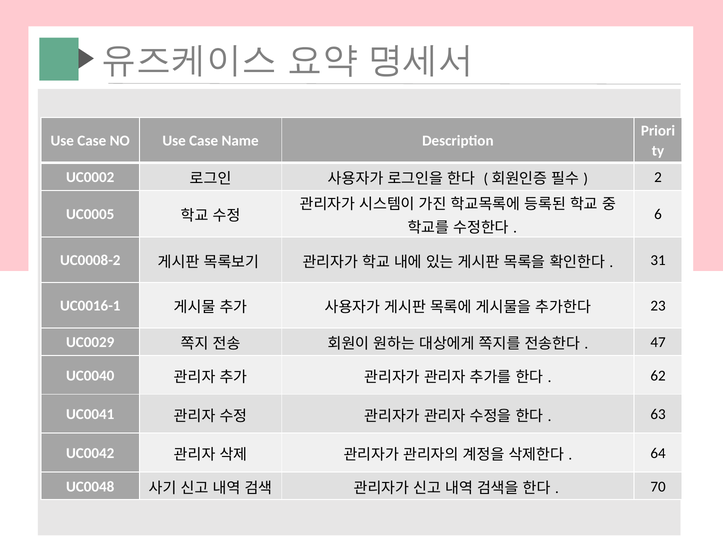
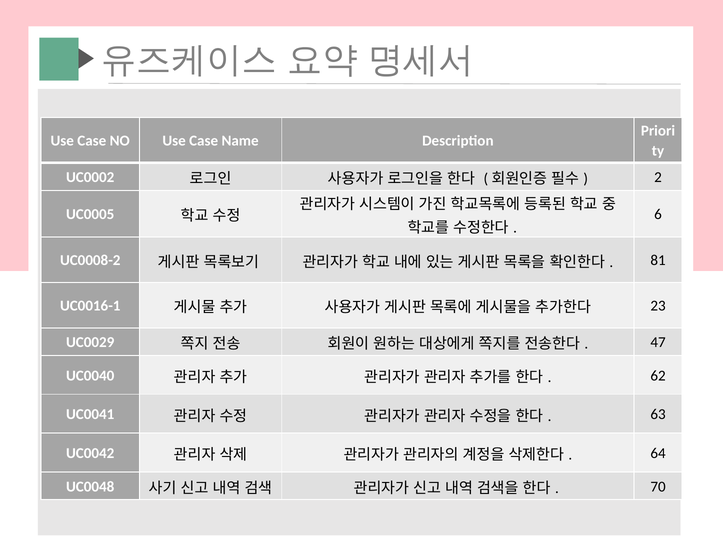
31: 31 -> 81 (658, 261)
